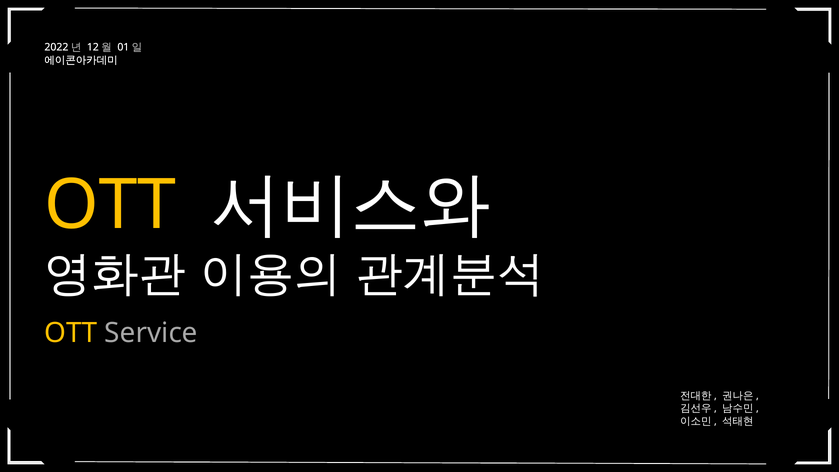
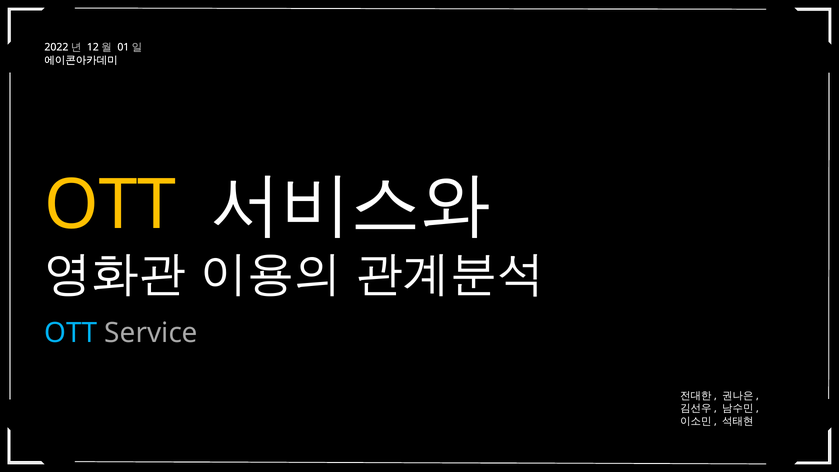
OTT colour: yellow -> light blue (71, 333)
